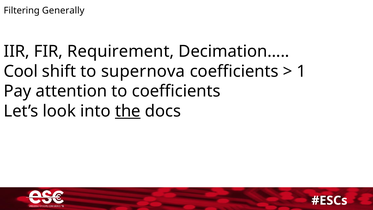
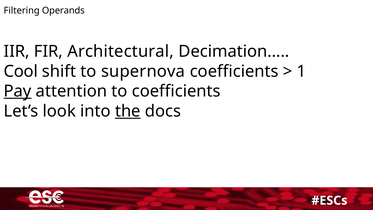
Generally: Generally -> Operands (63, 10)
Requirement: Requirement -> Architectural (121, 51)
Pay underline: none -> present (18, 91)
